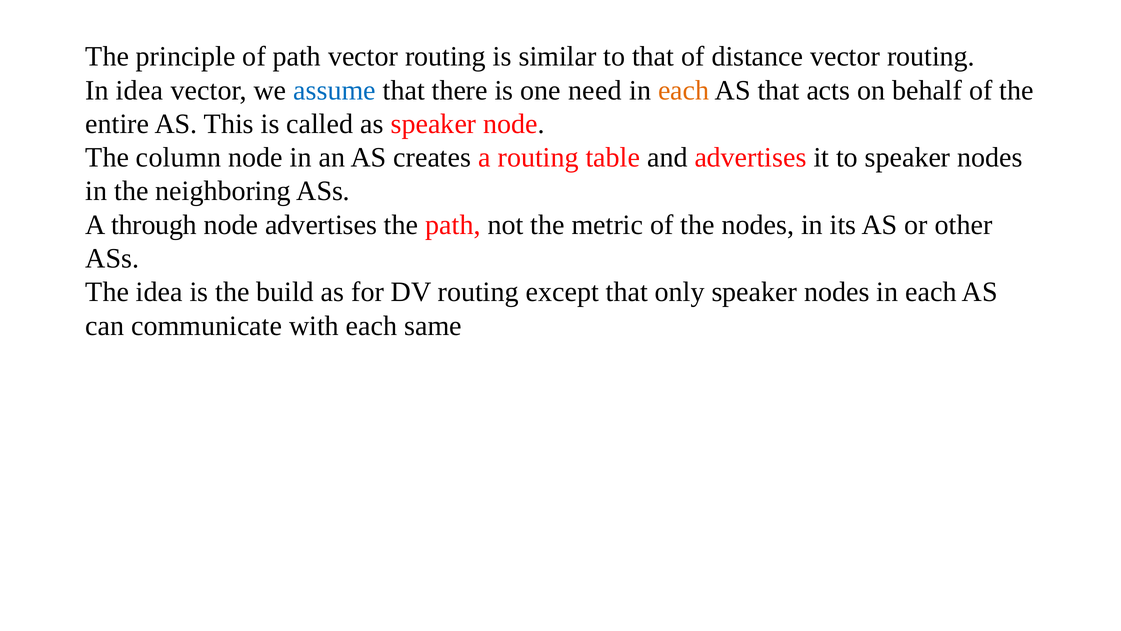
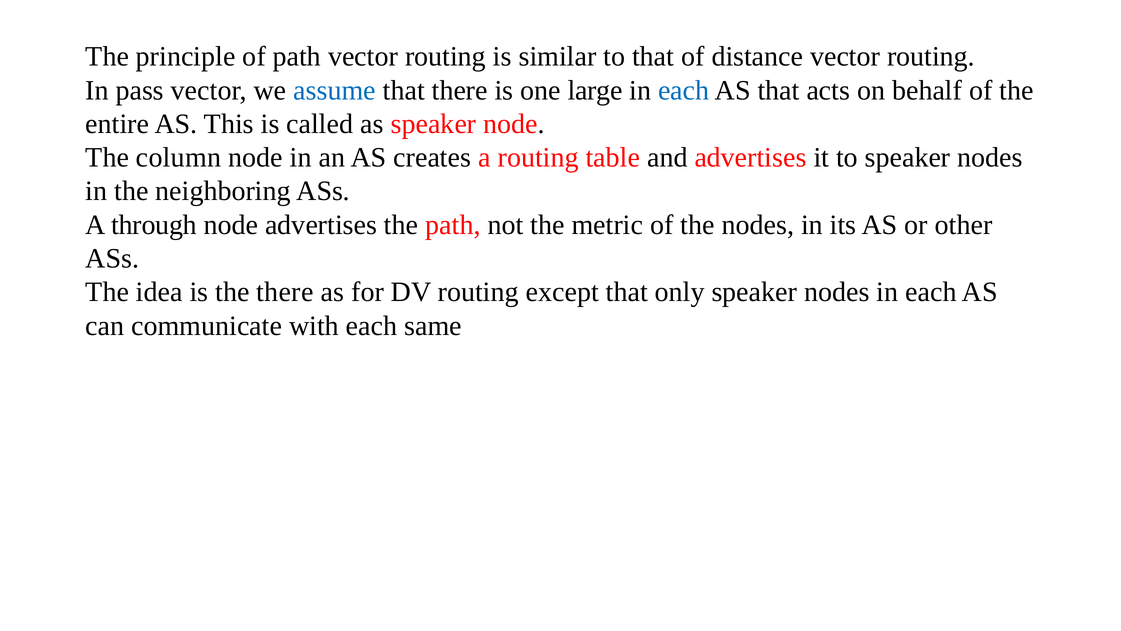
In idea: idea -> pass (140, 90)
need: need -> large (595, 90)
each colour: orange -> blue (684, 90)
the build: build -> there (285, 292)
